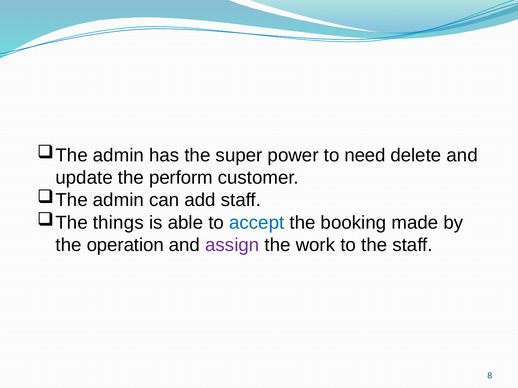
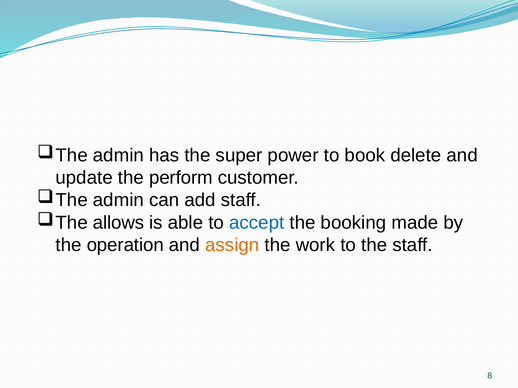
need: need -> book (365, 156)
things: things -> allows (119, 223)
assign colour: purple -> orange (232, 245)
